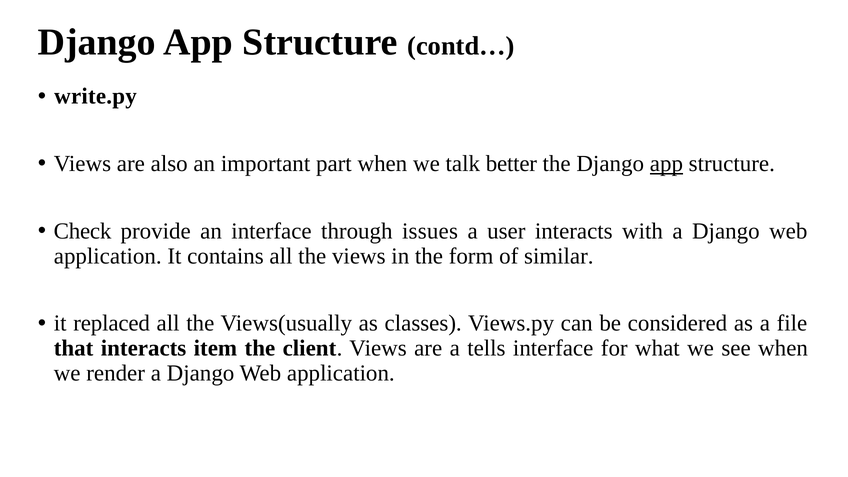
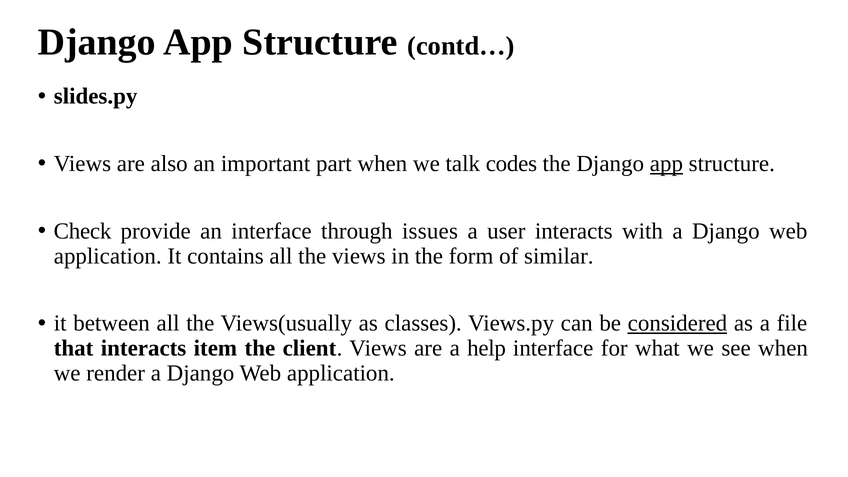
write.py: write.py -> slides.py (96, 96)
better: better -> codes (511, 164)
replaced: replaced -> between (112, 323)
considered underline: none -> present (677, 323)
tells: tells -> help (487, 348)
